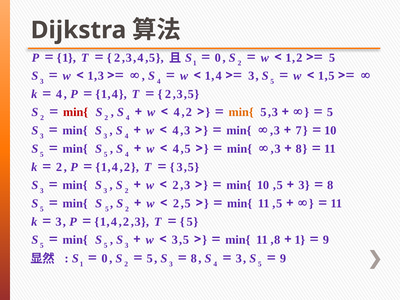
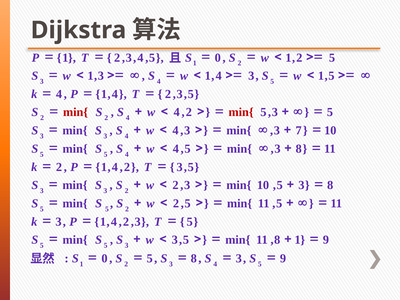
min{ colour: orange -> red (241, 112)
